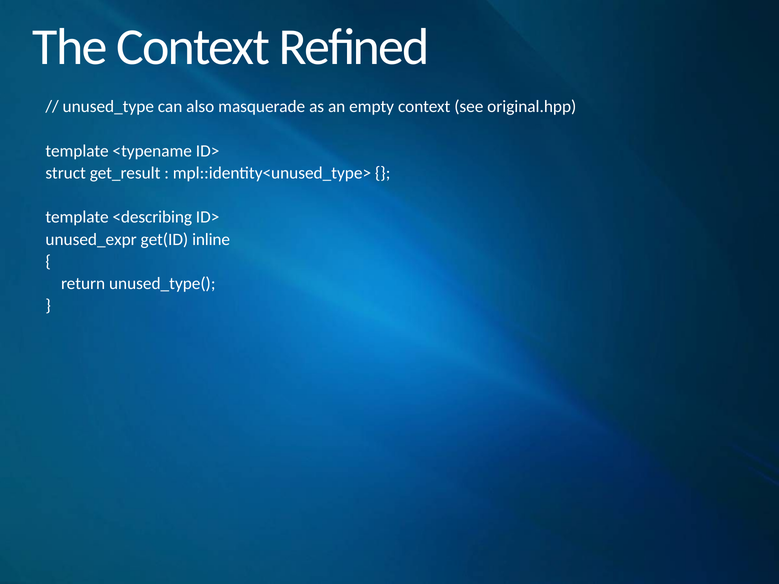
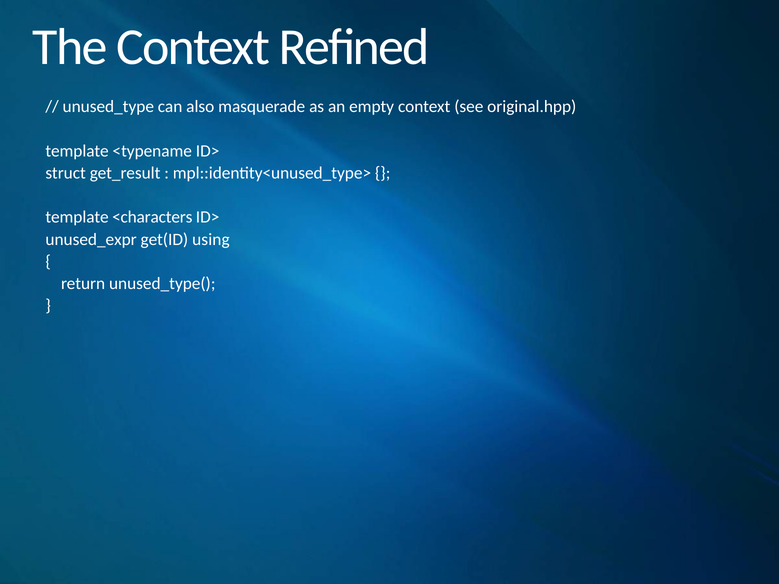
<describing: <describing -> <characters (152, 217)
inline: inline -> using (211, 239)
